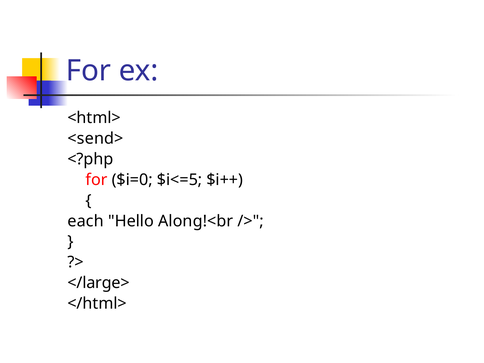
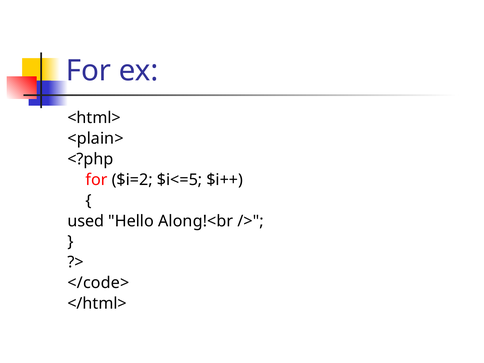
<send>: <send> -> <plain> (96, 138)
$i=0: $i=0 -> $i=2 (132, 180)
each: each -> used (86, 221)
</large>: </large> -> </code> (98, 283)
